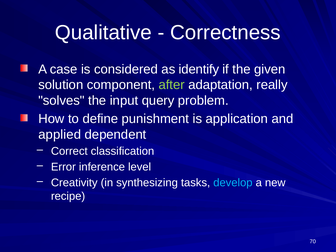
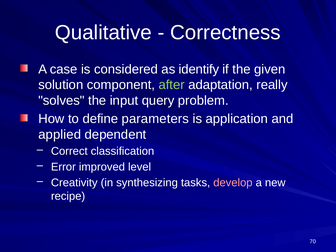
punishment: punishment -> parameters (155, 119)
inference: inference -> improved (102, 167)
develop colour: light blue -> pink (233, 183)
